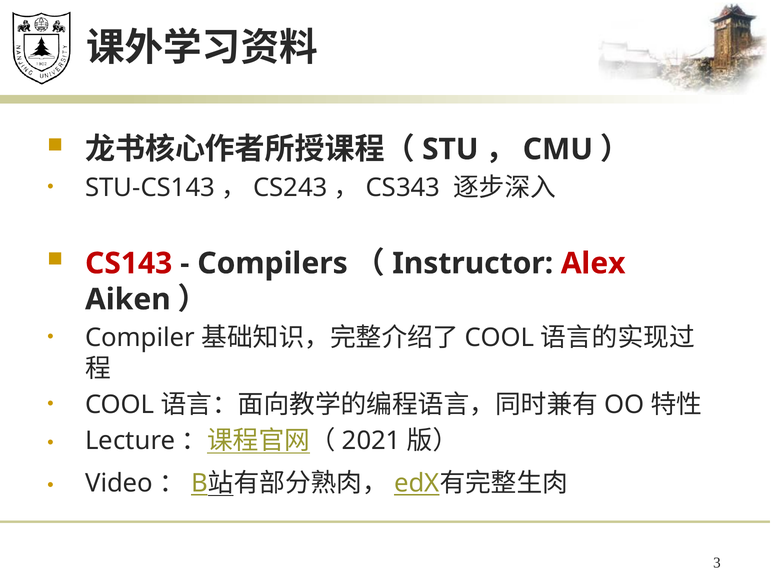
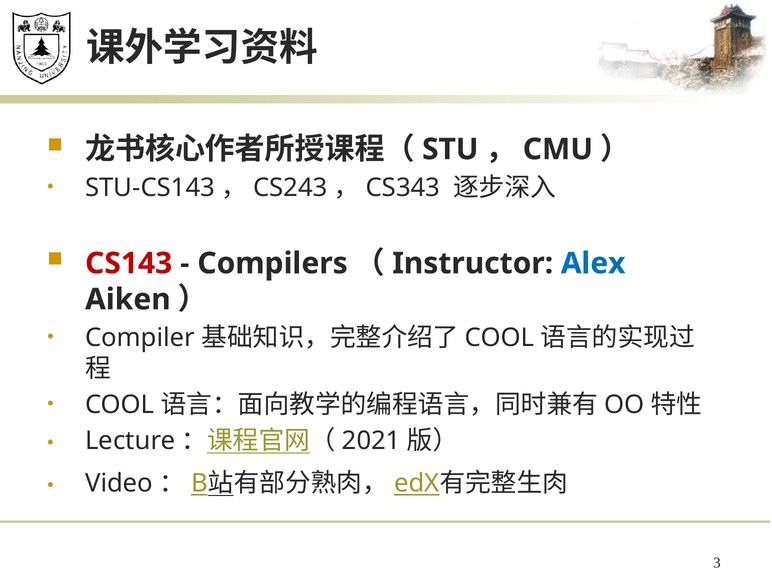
Alex colour: red -> blue (593, 263)
